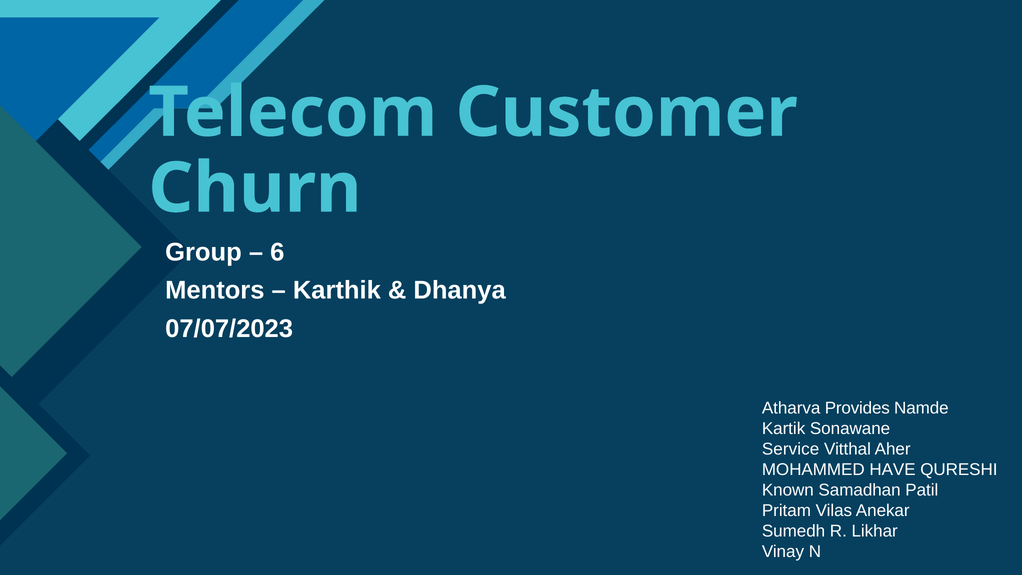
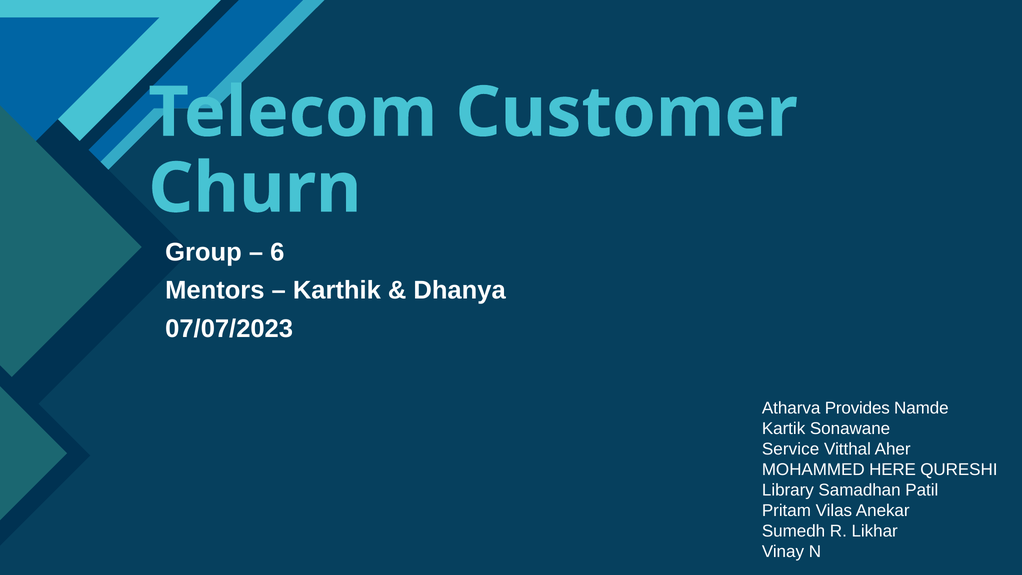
HAVE: HAVE -> HERE (893, 470)
Known: Known -> Library (788, 490)
